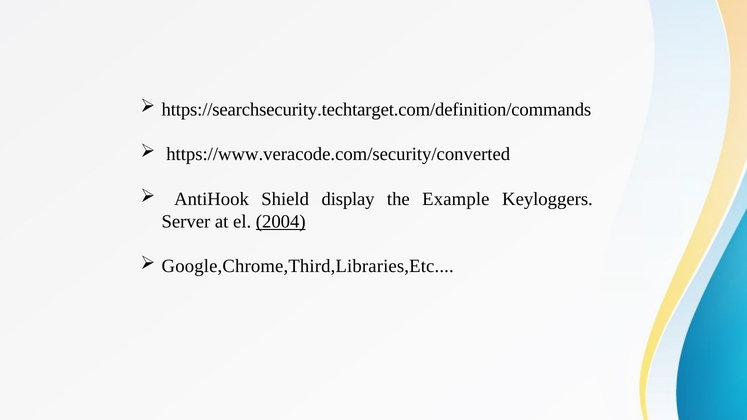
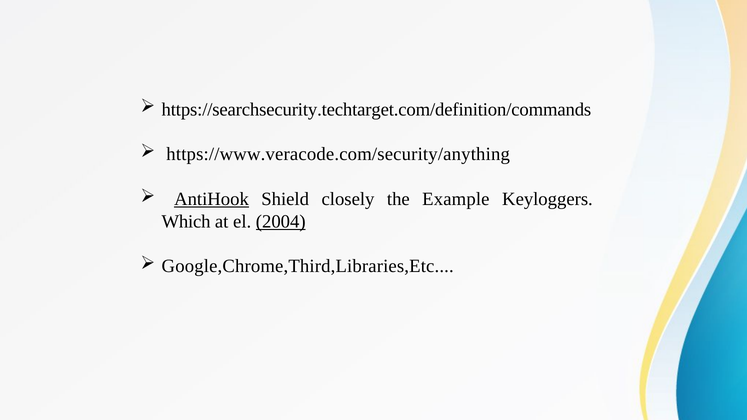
https://www.veracode.com/security/converted: https://www.veracode.com/security/converted -> https://www.veracode.com/security/anything (338, 154)
AntiHook underline: none -> present (212, 199)
display: display -> closely (348, 199)
Server: Server -> Which (186, 221)
